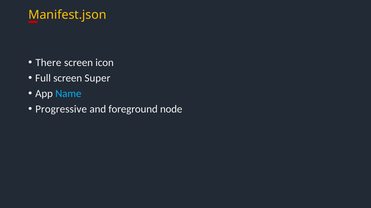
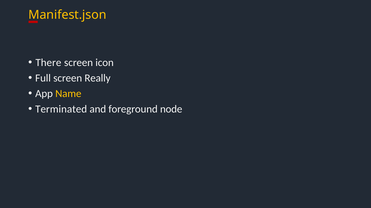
Super: Super -> Really (98, 78)
Name colour: light blue -> yellow (68, 94)
Progressive: Progressive -> Terminated (61, 109)
